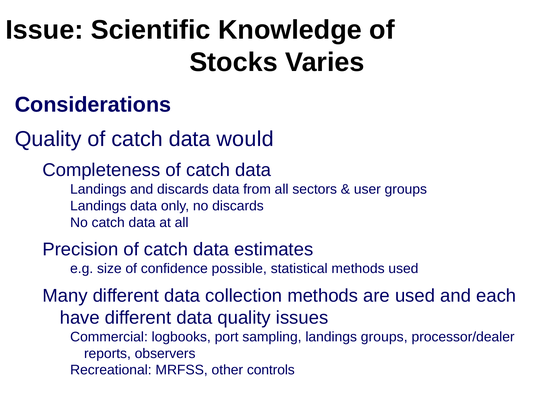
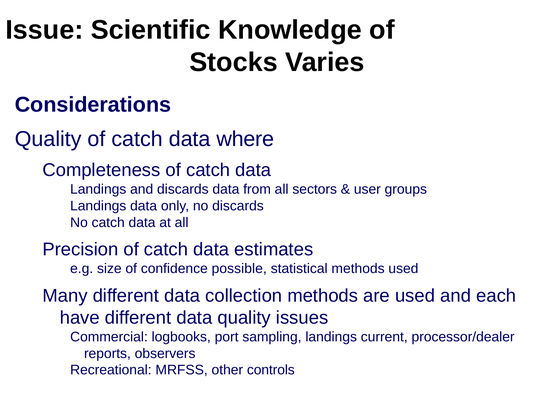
would: would -> where (245, 139)
landings groups: groups -> current (384, 337)
